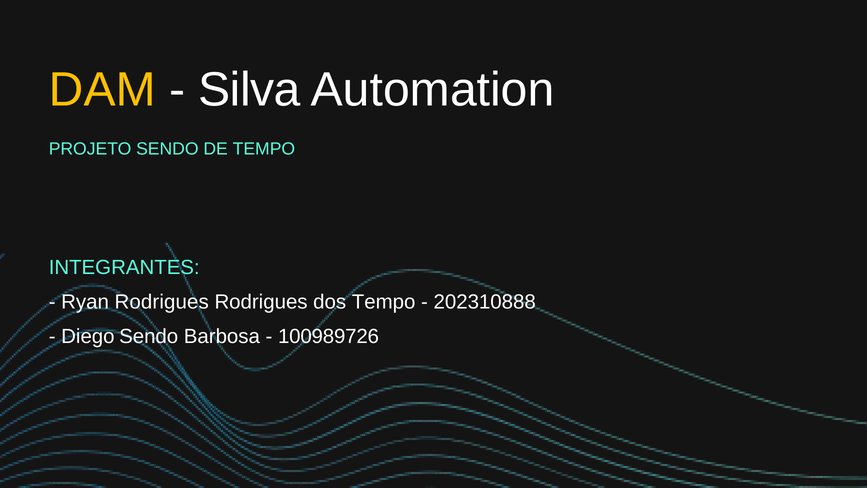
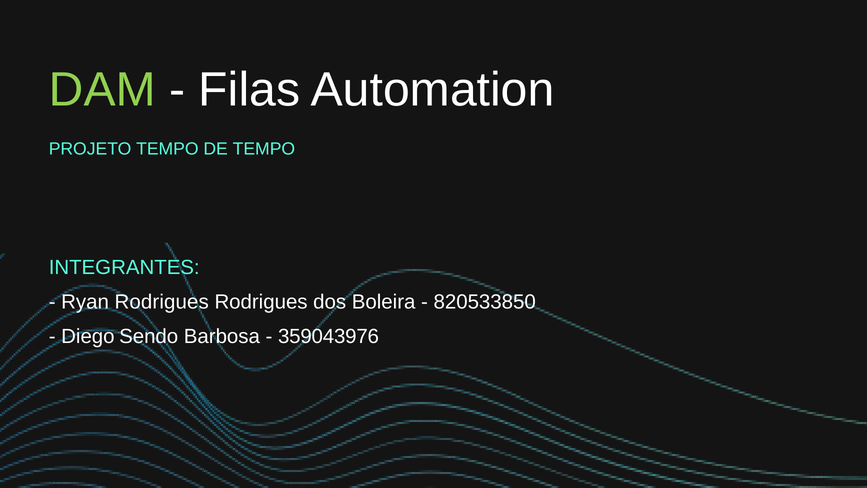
DAM colour: yellow -> light green (102, 90)
Silva: Silva -> Filas (249, 90)
PROJETO SENDO: SENDO -> TEMPO (167, 149)
dos Tempo: Tempo -> Boleira (384, 302)
202310888: 202310888 -> 820533850 (485, 302)
100989726: 100989726 -> 359043976 (329, 336)
